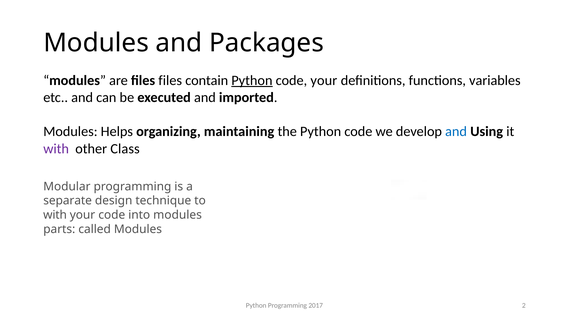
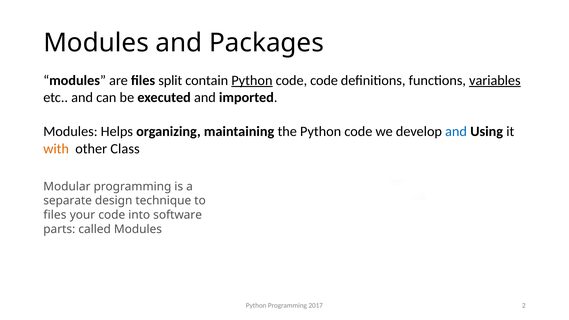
files files: files -> split (170, 80)
code your: your -> code (324, 80)
variables underline: none -> present (495, 80)
with colour: purple -> orange (56, 149)
with: with -> files (55, 215)
into modules: modules -> software (178, 215)
